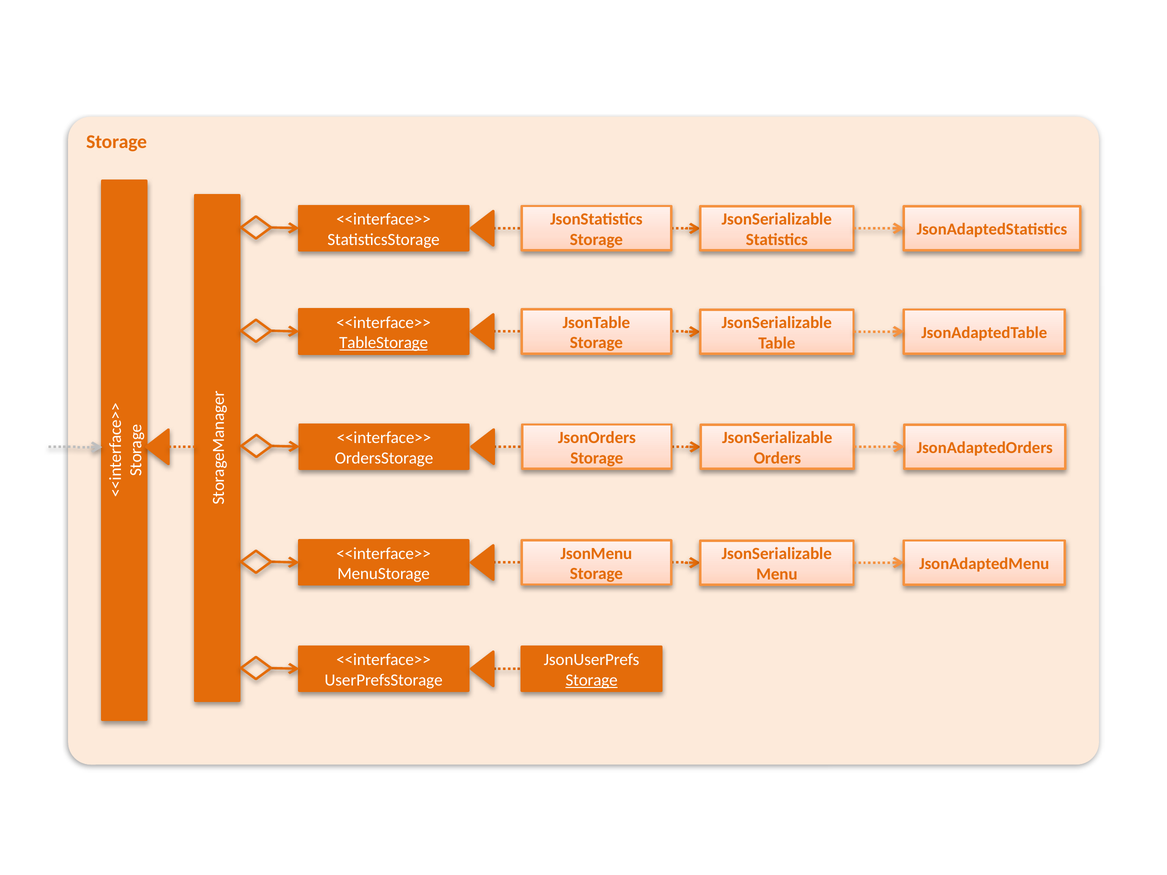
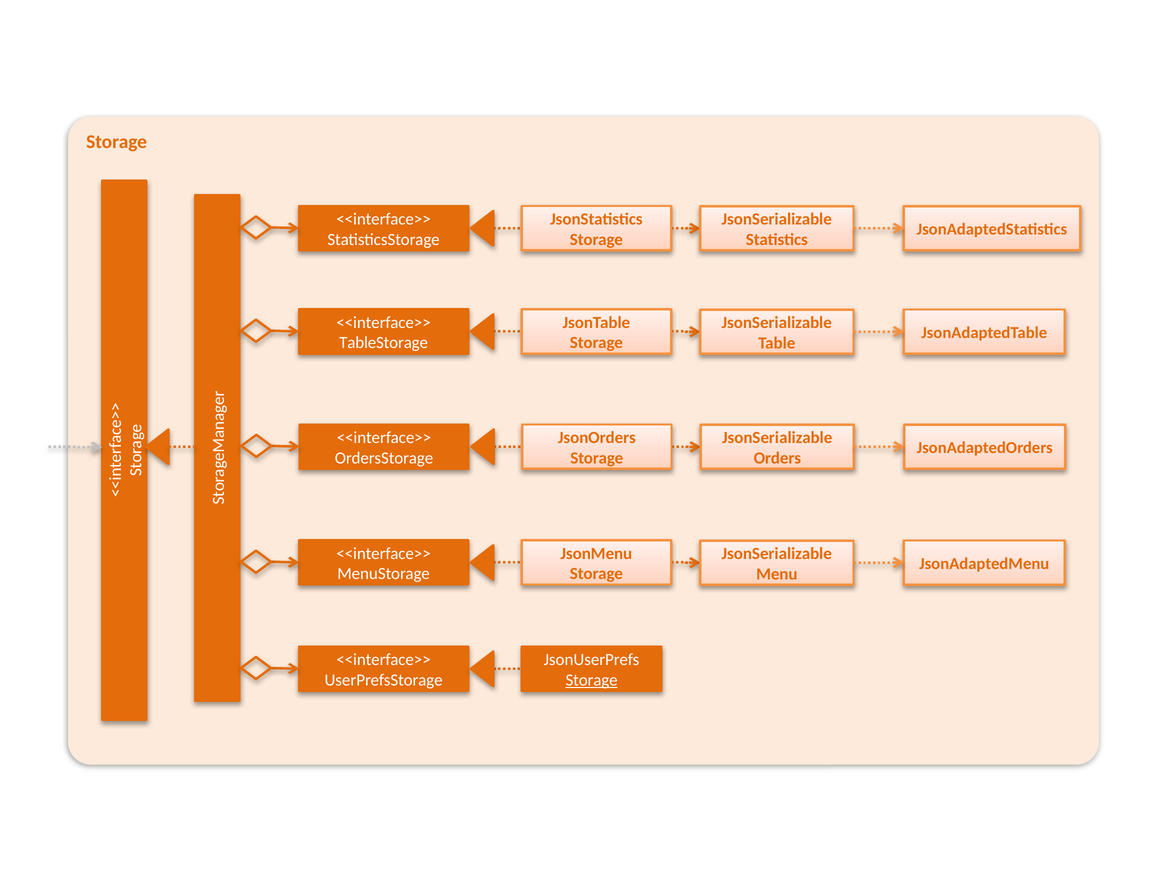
TableStorage underline: present -> none (384, 343)
